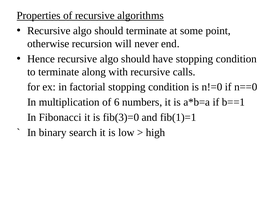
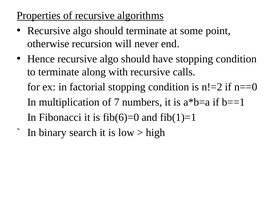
n!=0: n!=0 -> n!=2 (212, 87)
6: 6 -> 7 (117, 102)
fib(3)=0: fib(3)=0 -> fib(6)=0 (121, 117)
